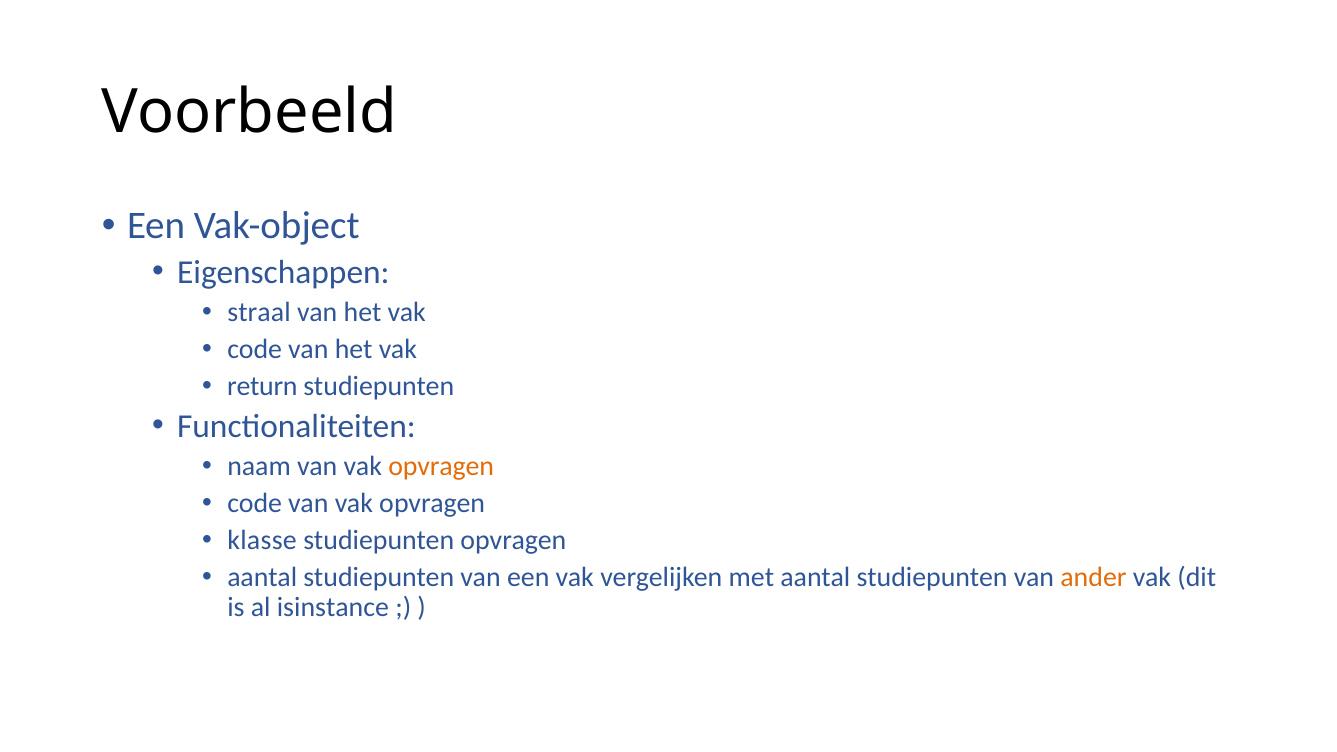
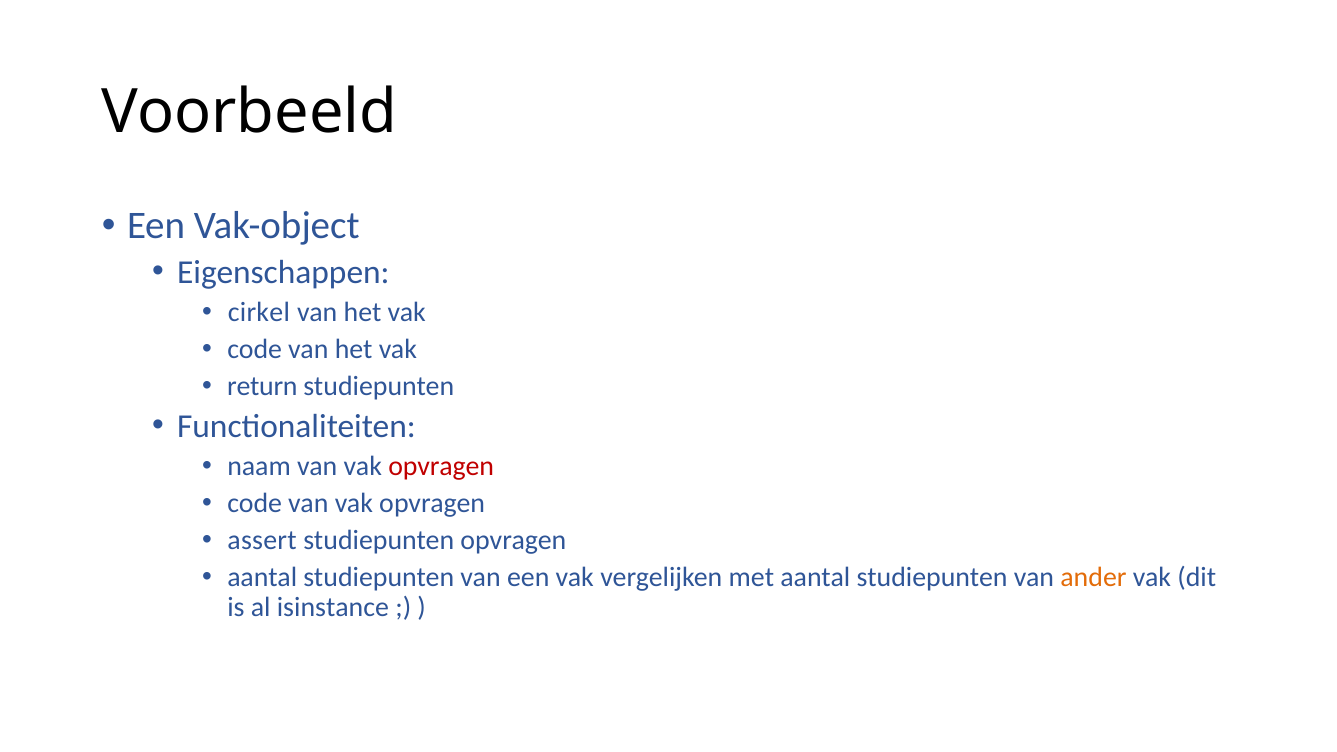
straal: straal -> cirkel (259, 312)
opvragen colour: orange -> red (441, 466)
klasse: klasse -> assert (262, 541)
